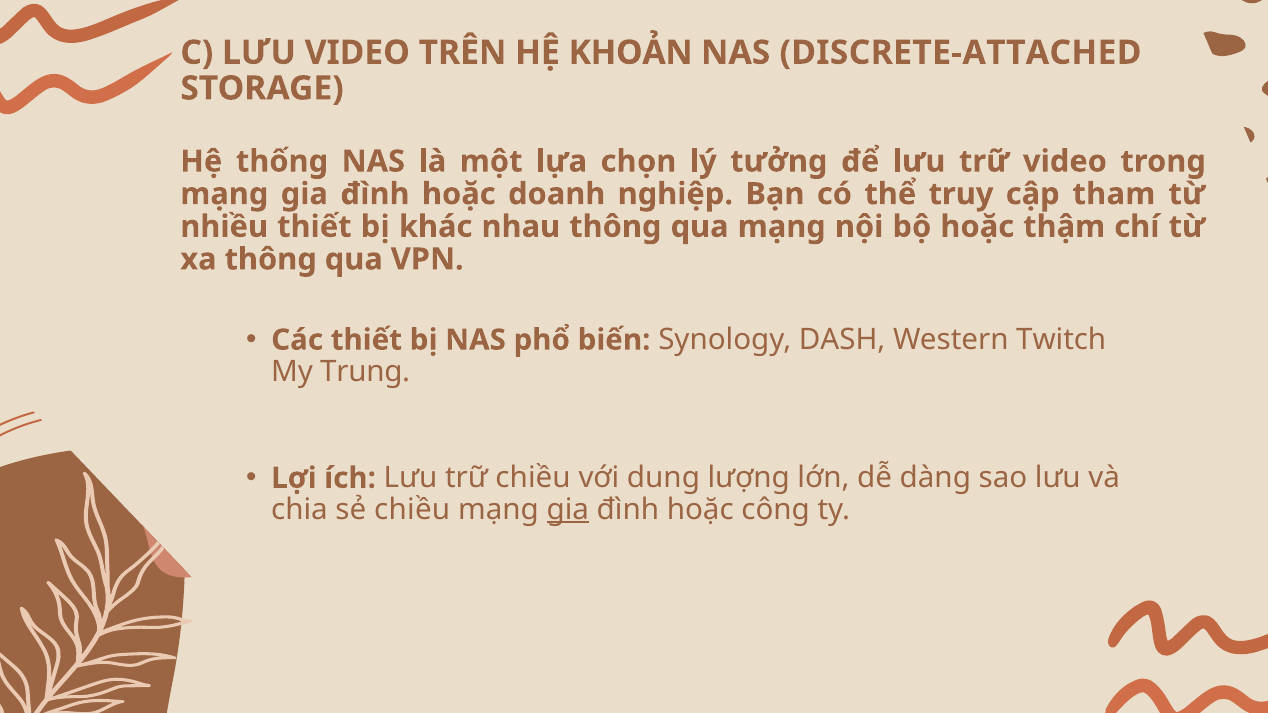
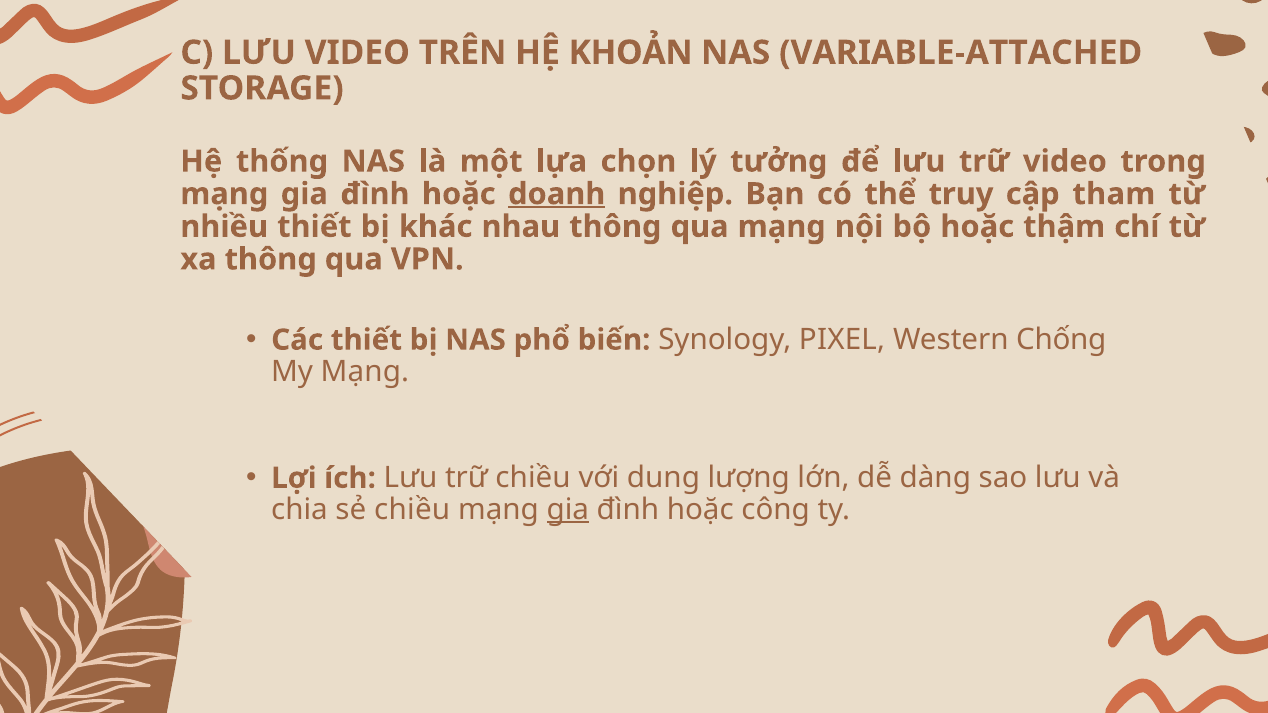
DISCRETE-ATTACHED: DISCRETE-ATTACHED -> VARIABLE-ATTACHED (961, 53)
doanh underline: none -> present (557, 194)
DASH: DASH -> PIXEL (842, 340)
Twitch: Twitch -> Chống (1061, 340)
My Trung: Trung -> Mạng (365, 371)
